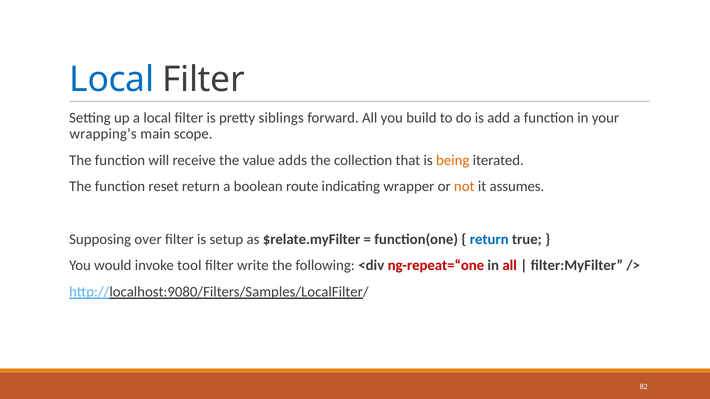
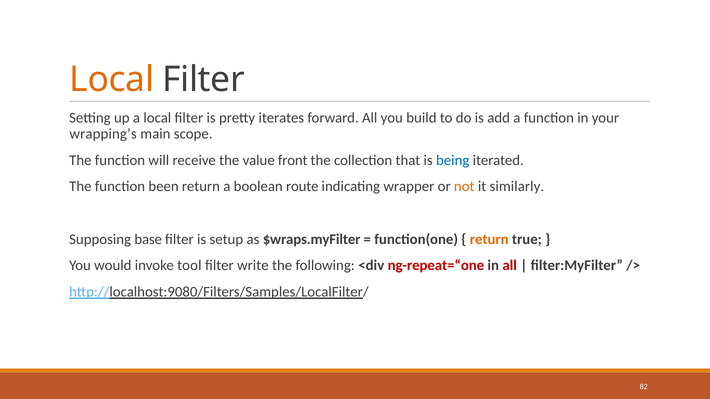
Local colour: blue -> orange (112, 80)
siblings: siblings -> iterates (281, 118)
adds: adds -> front (293, 160)
being colour: orange -> blue (453, 160)
reset: reset -> been (164, 187)
assumes: assumes -> similarly (517, 187)
over: over -> base (148, 239)
$relate.myFilter: $relate.myFilter -> $wraps.myFilter (312, 239)
return colour: blue -> orange (489, 239)
